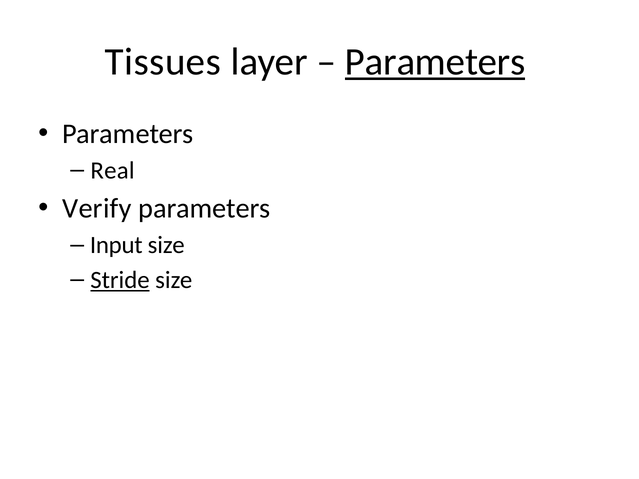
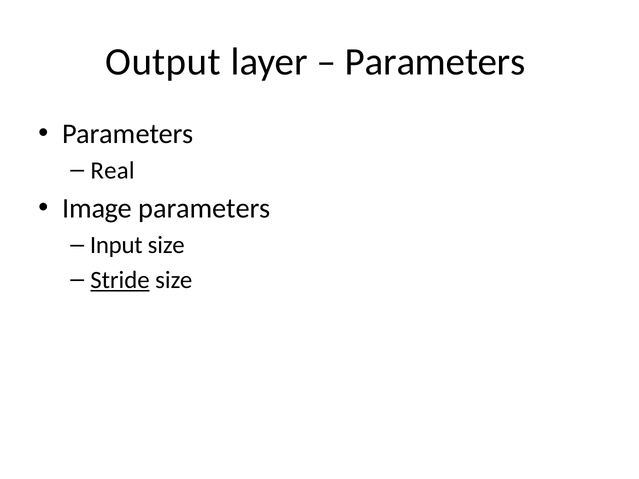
Tissues: Tissues -> Output (163, 62)
Parameters underline: present -> none (435, 62)
Verify: Verify -> Image (97, 209)
